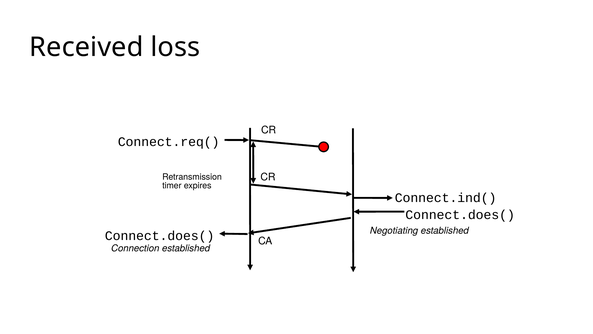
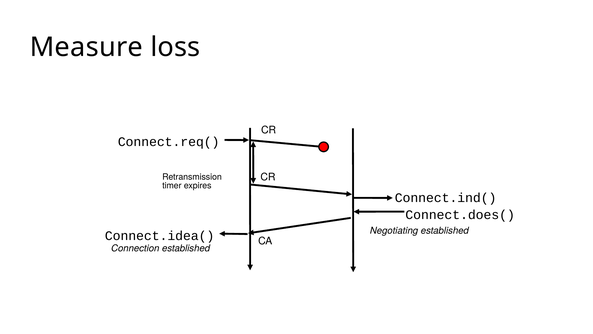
Received: Received -> Measure (86, 47)
Connect.does(: Connect.does( -> Connect.idea( (160, 236)
